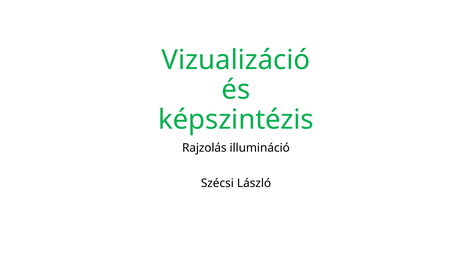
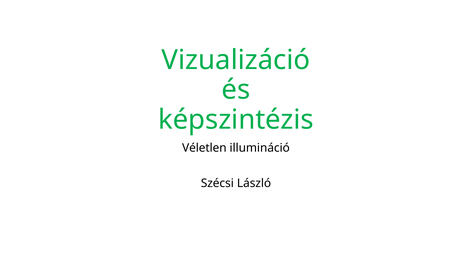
Rajzolás: Rajzolás -> Véletlen (204, 148)
